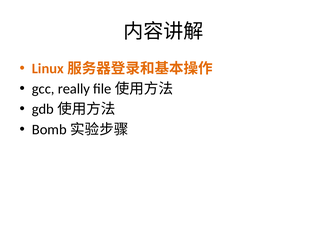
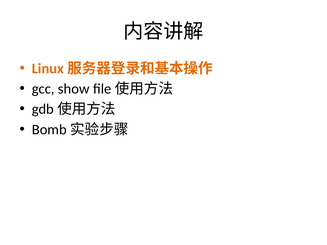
really: really -> show (74, 89)
